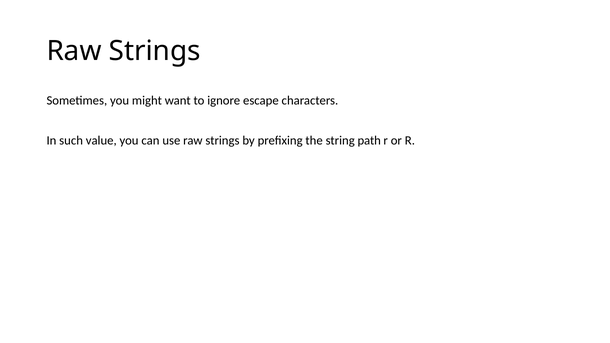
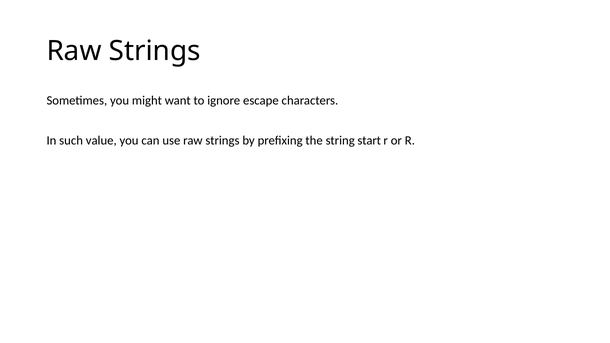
path: path -> start (369, 141)
